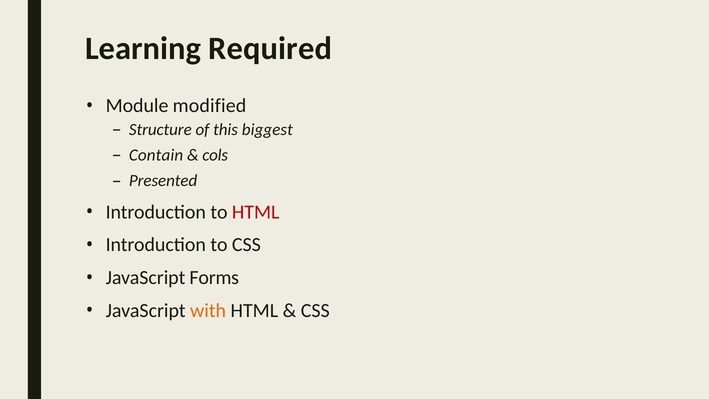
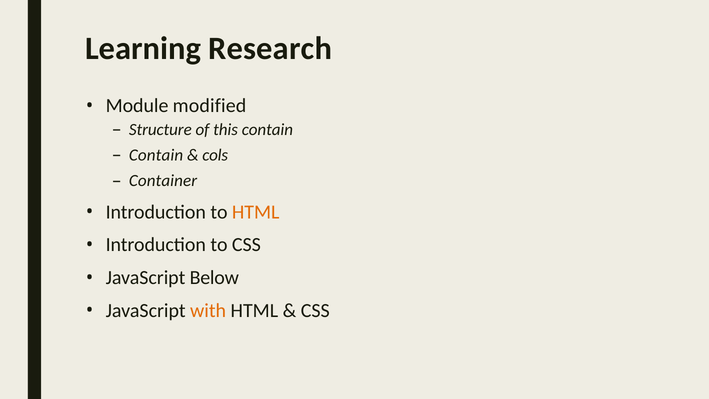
Required: Required -> Research (270, 48)
this biggest: biggest -> contain (267, 129)
Presented: Presented -> Container (163, 181)
HTML colour: red -> orange (256, 212)
Forms: Forms -> Below (214, 278)
